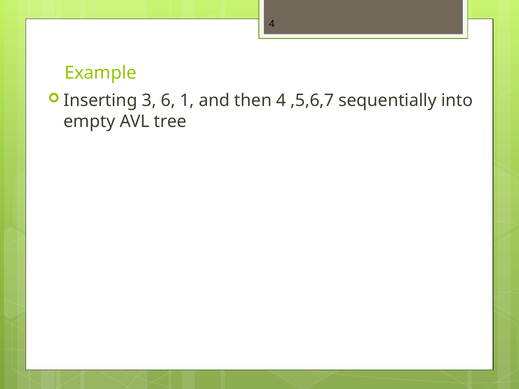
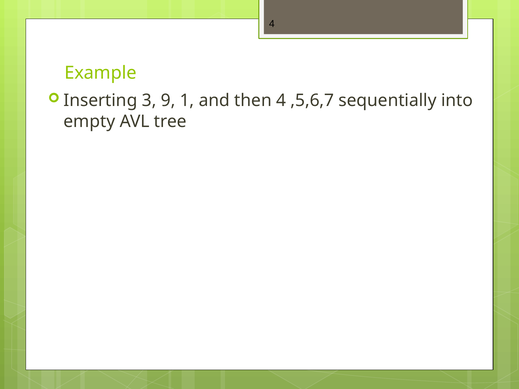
6: 6 -> 9 (168, 101)
